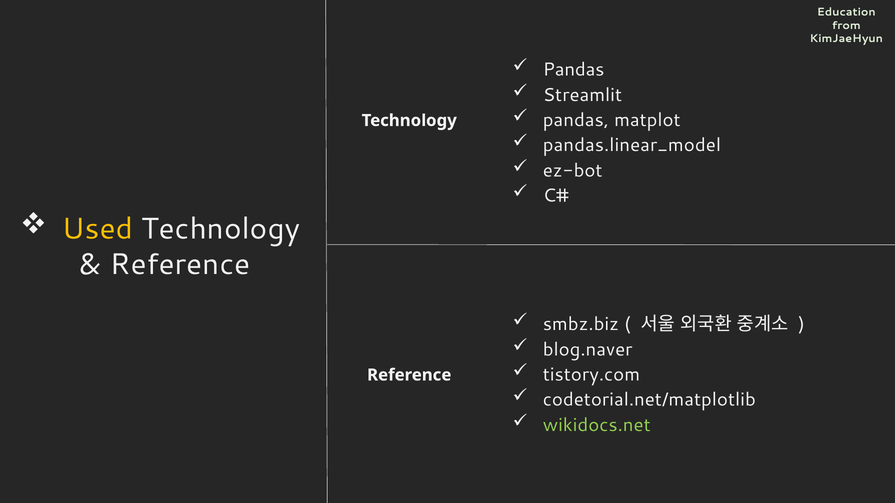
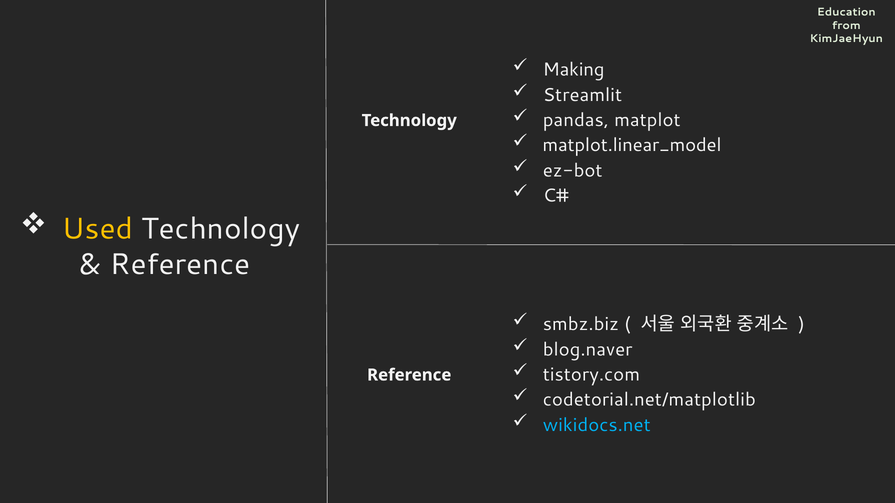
Pandas: Pandas -> Making (574, 70)
pandas.linear_model: pandas.linear_model -> matplot.linear_model (632, 145)
wikidocs.net colour: light green -> light blue (597, 425)
